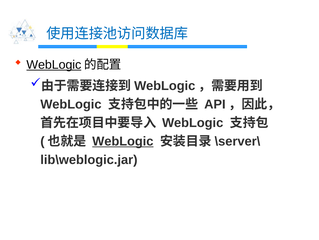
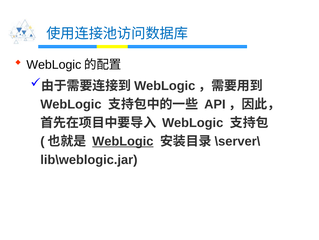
WebLogic underline: present -> none (54, 65)
